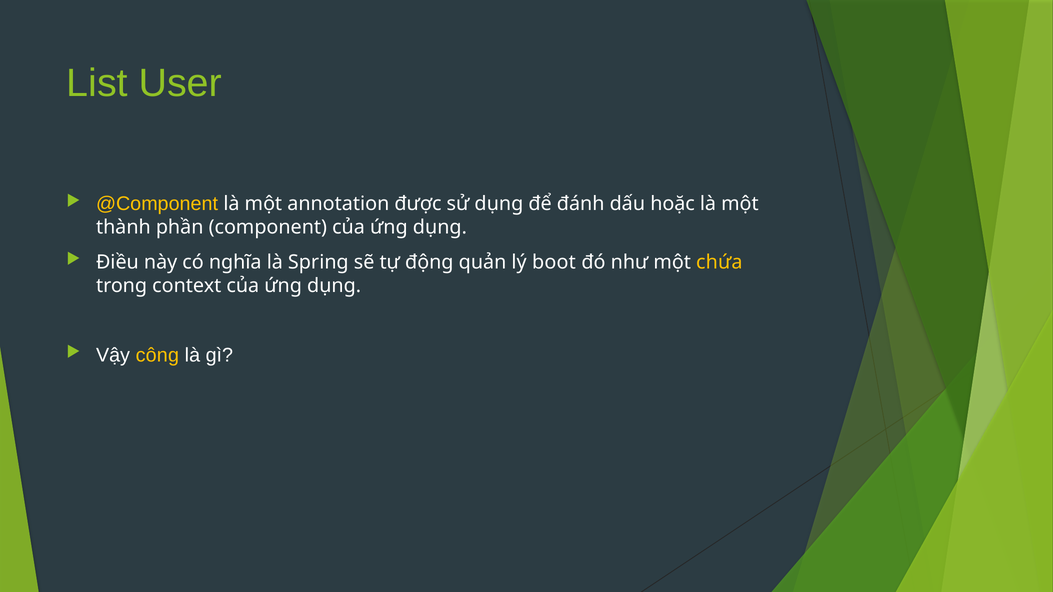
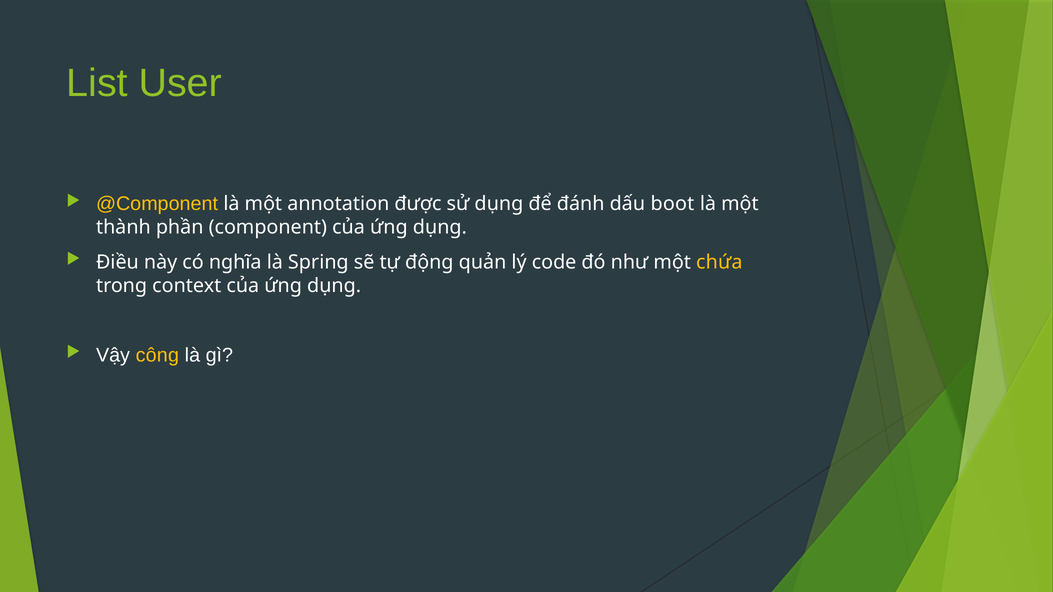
hoặc: hoặc -> boot (672, 204)
boot: boot -> code (554, 262)
